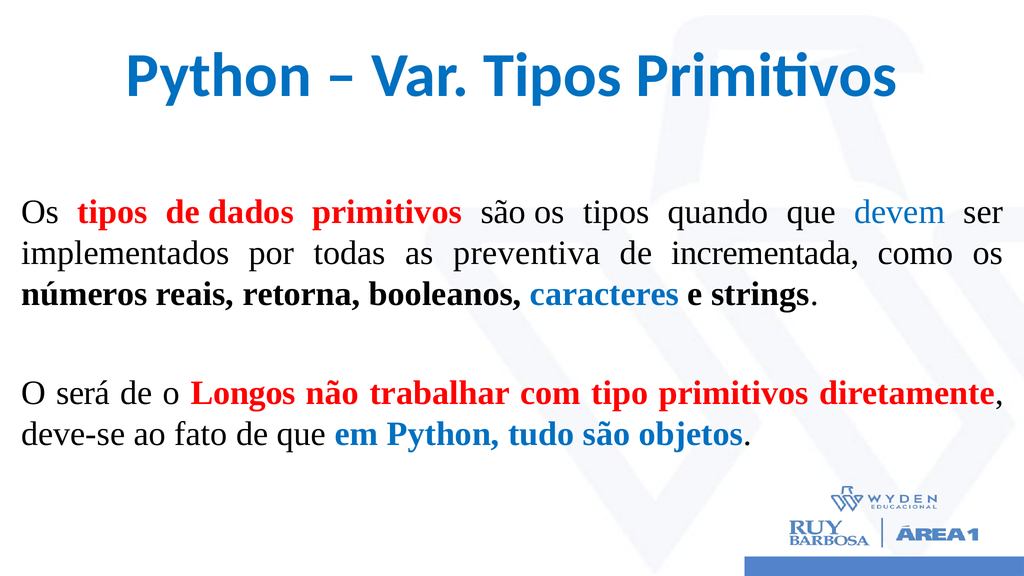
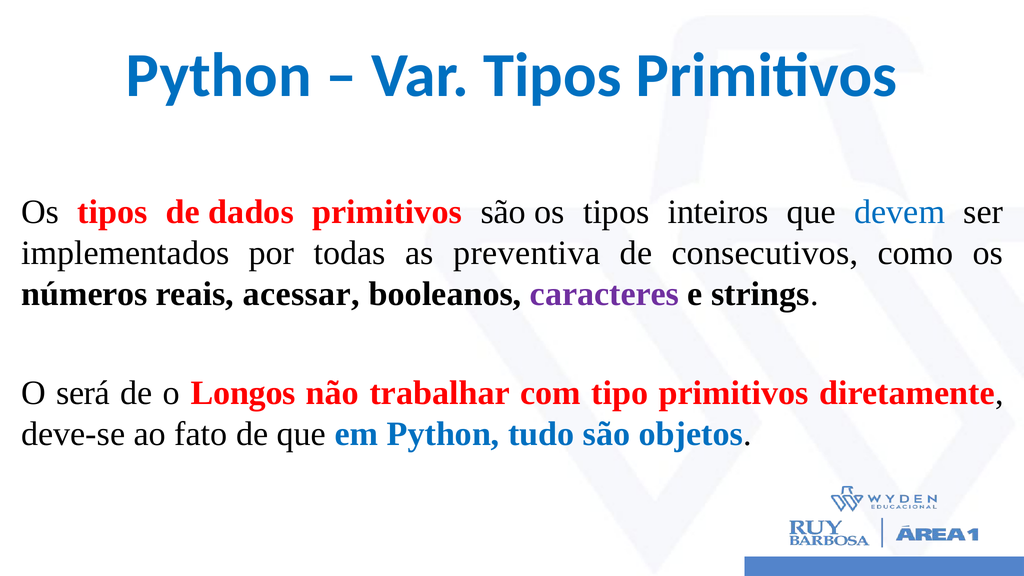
quando: quando -> inteiros (718, 212)
incrementada: incrementada -> consecutivos (765, 253)
retorna: retorna -> acessar (301, 294)
caracteres colour: blue -> purple (605, 294)
